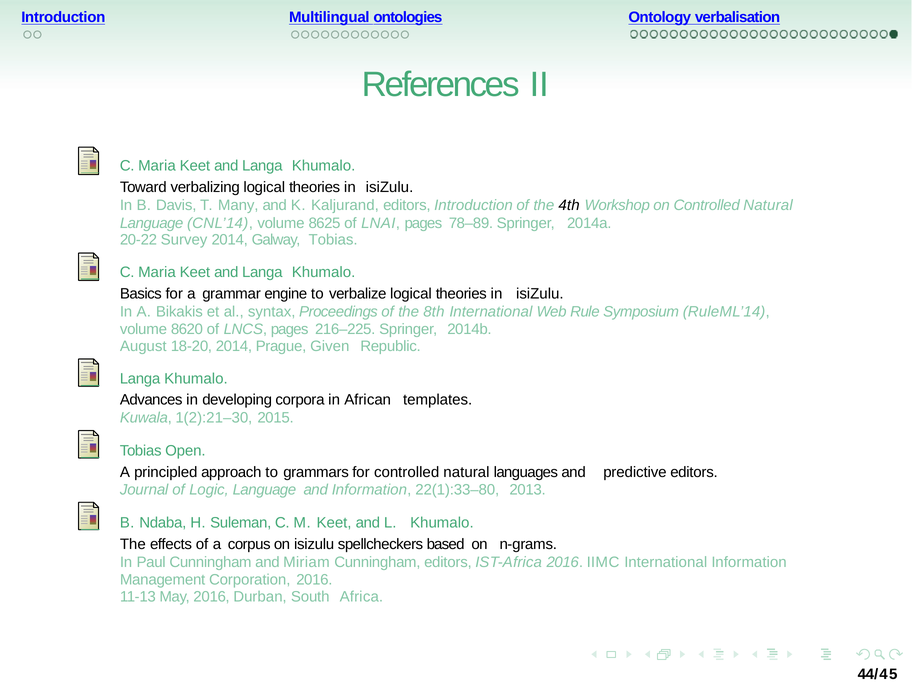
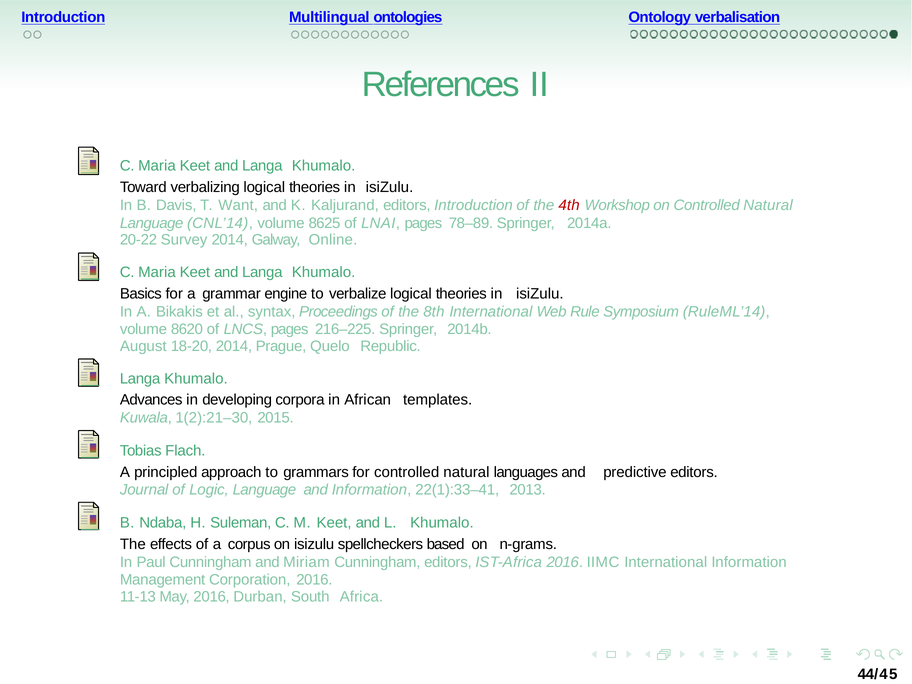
Many: Many -> Want (238, 206)
4th colour: black -> red (569, 206)
Galway Tobias: Tobias -> Online (333, 240)
Given: Given -> Quelo (330, 347)
Open: Open -> Flach (185, 451)
22(1):33–80: 22(1):33–80 -> 22(1):33–41 (457, 490)
